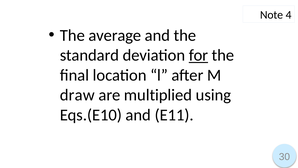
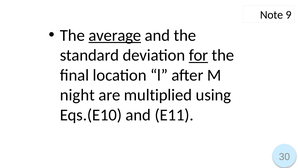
4: 4 -> 9 (289, 15)
average underline: none -> present (115, 35)
draw: draw -> night (77, 95)
